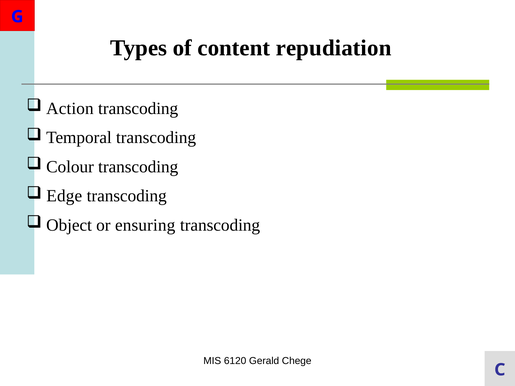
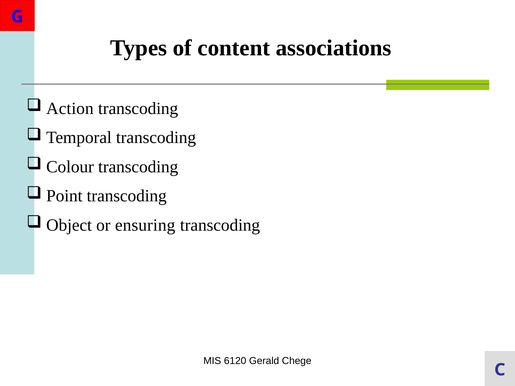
repudiation: repudiation -> associations (334, 48)
Edge: Edge -> Point (64, 196)
